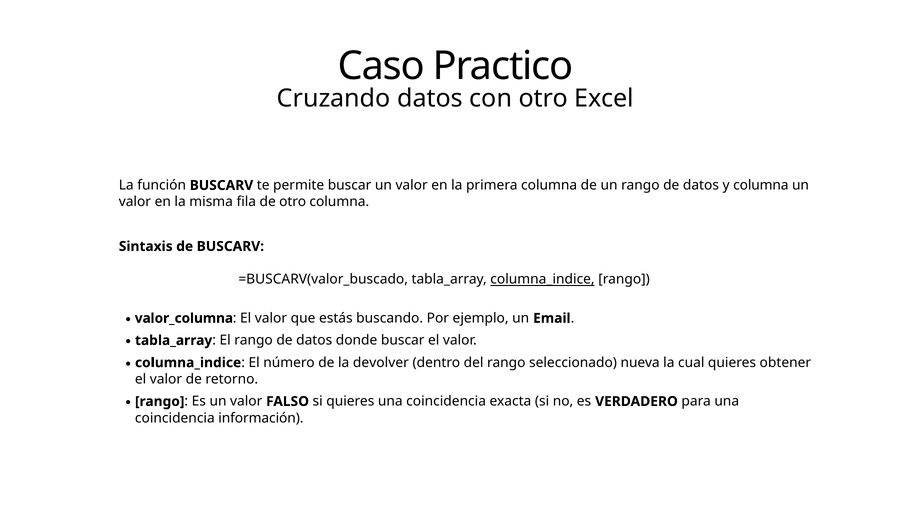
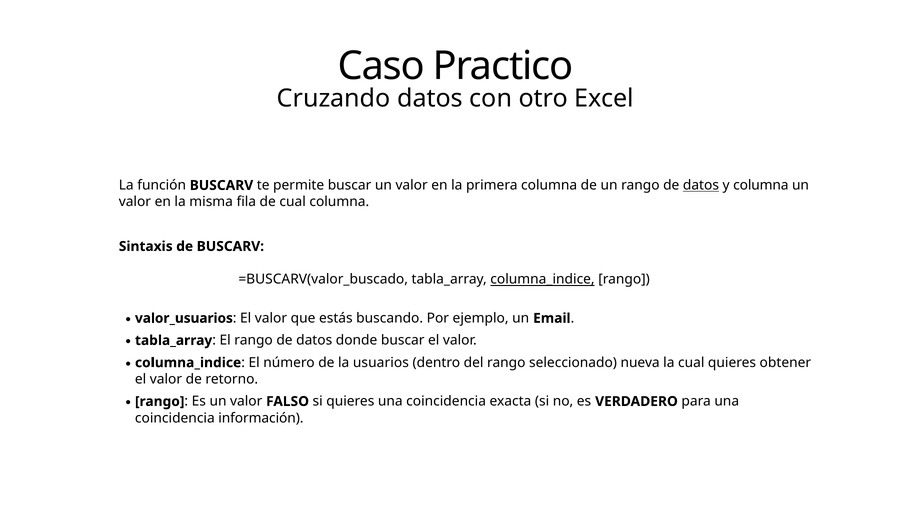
datos underline: none -> present (701, 185)
de otro: otro -> cual (293, 202)
valor_columna: valor_columna -> valor_usuarios (184, 318)
devolver: devolver -> usuarios (381, 362)
